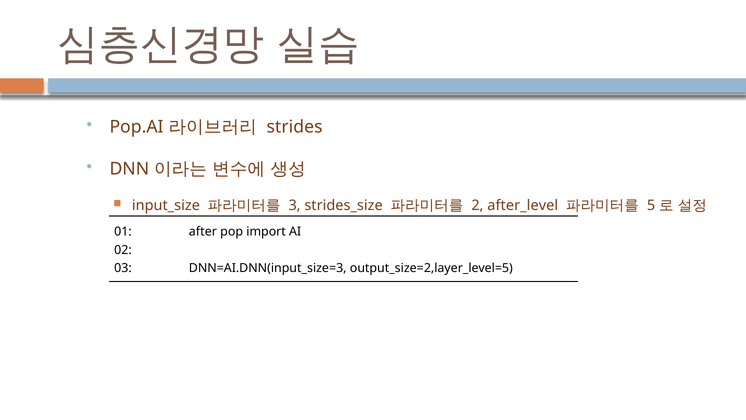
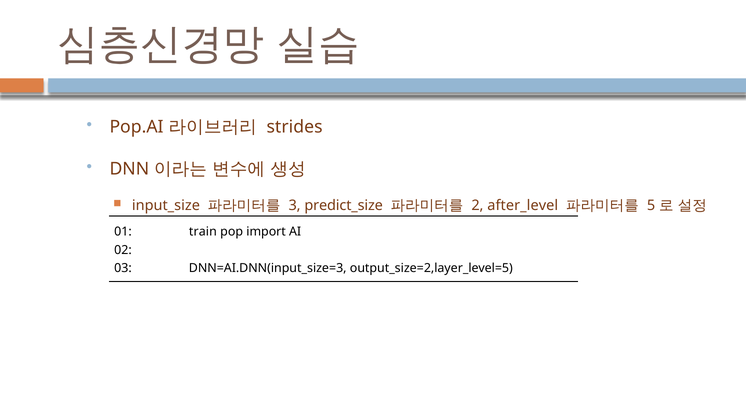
strides_size: strides_size -> predict_size (344, 205)
after: after -> train (203, 232)
